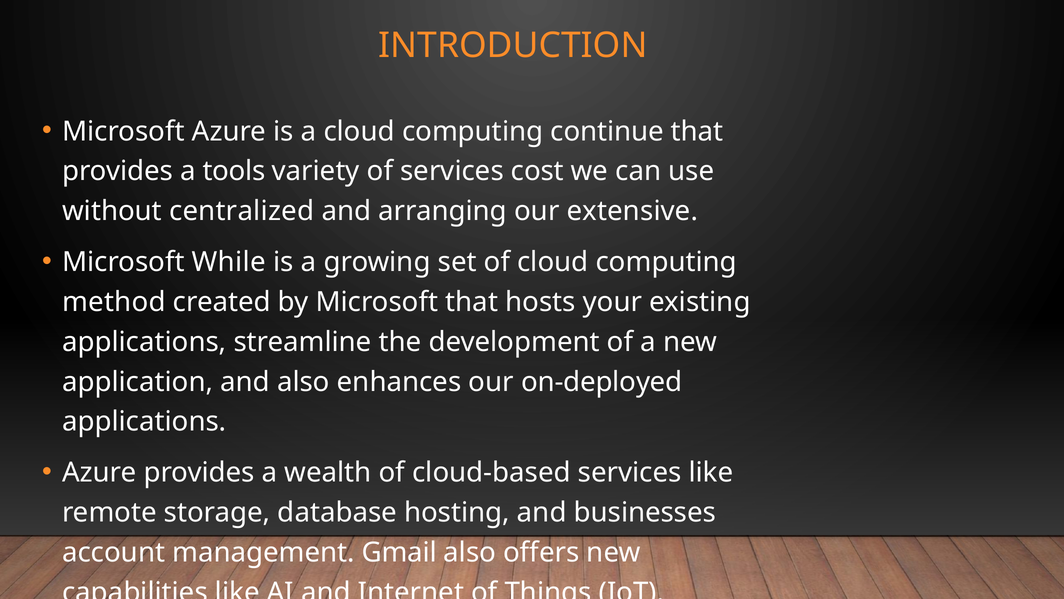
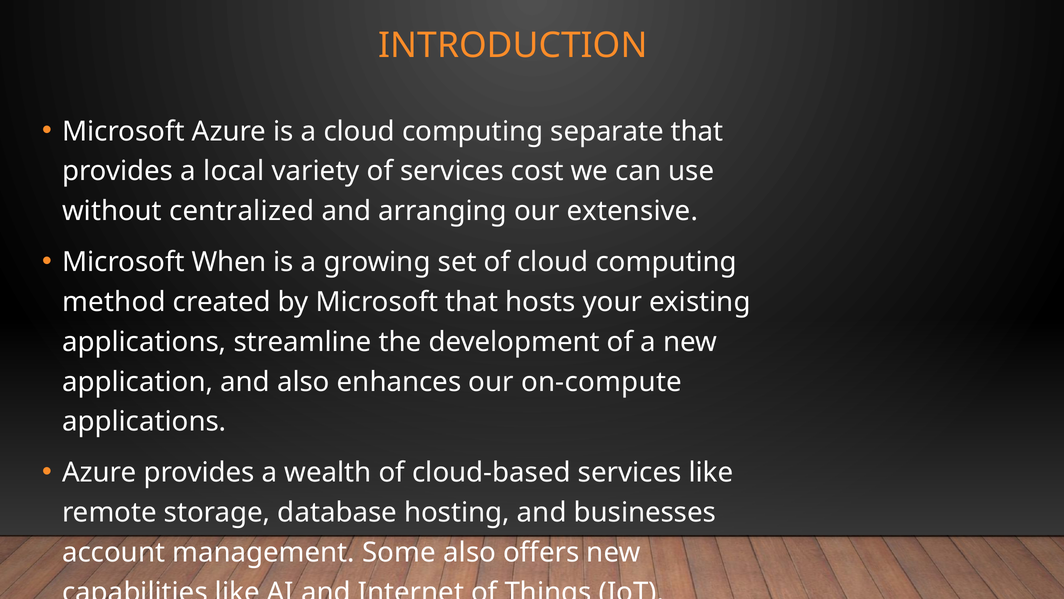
continue: continue -> separate (607, 131)
tools: tools -> local (234, 171)
While: While -> When (229, 262)
on-deployed: on-deployed -> on-compute (602, 382)
Gmail: Gmail -> Some (399, 552)
